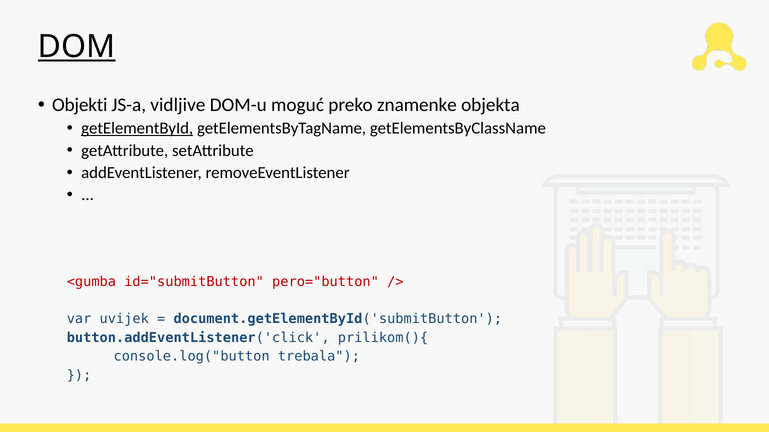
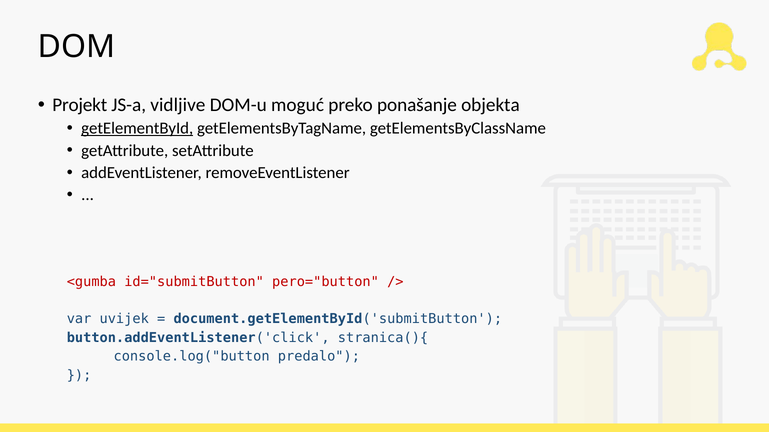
DOM underline: present -> none (77, 47)
Objekti: Objekti -> Projekt (80, 105)
znamenke: znamenke -> ponašanje (417, 105)
prilikom(){: prilikom(){ -> stranica(){ (383, 338)
trebala: trebala -> predalo (319, 357)
